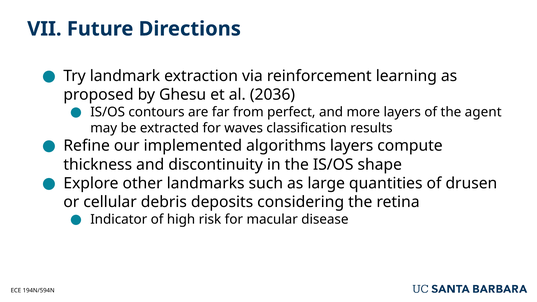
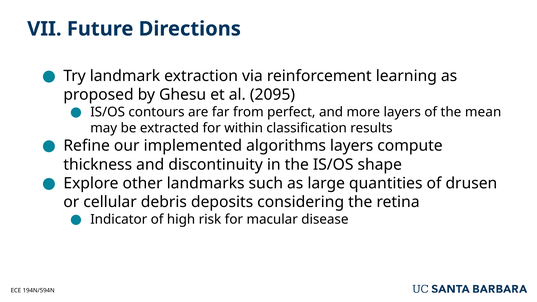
2036: 2036 -> 2095 (272, 95)
agent: agent -> mean (483, 112)
waves: waves -> within (244, 128)
